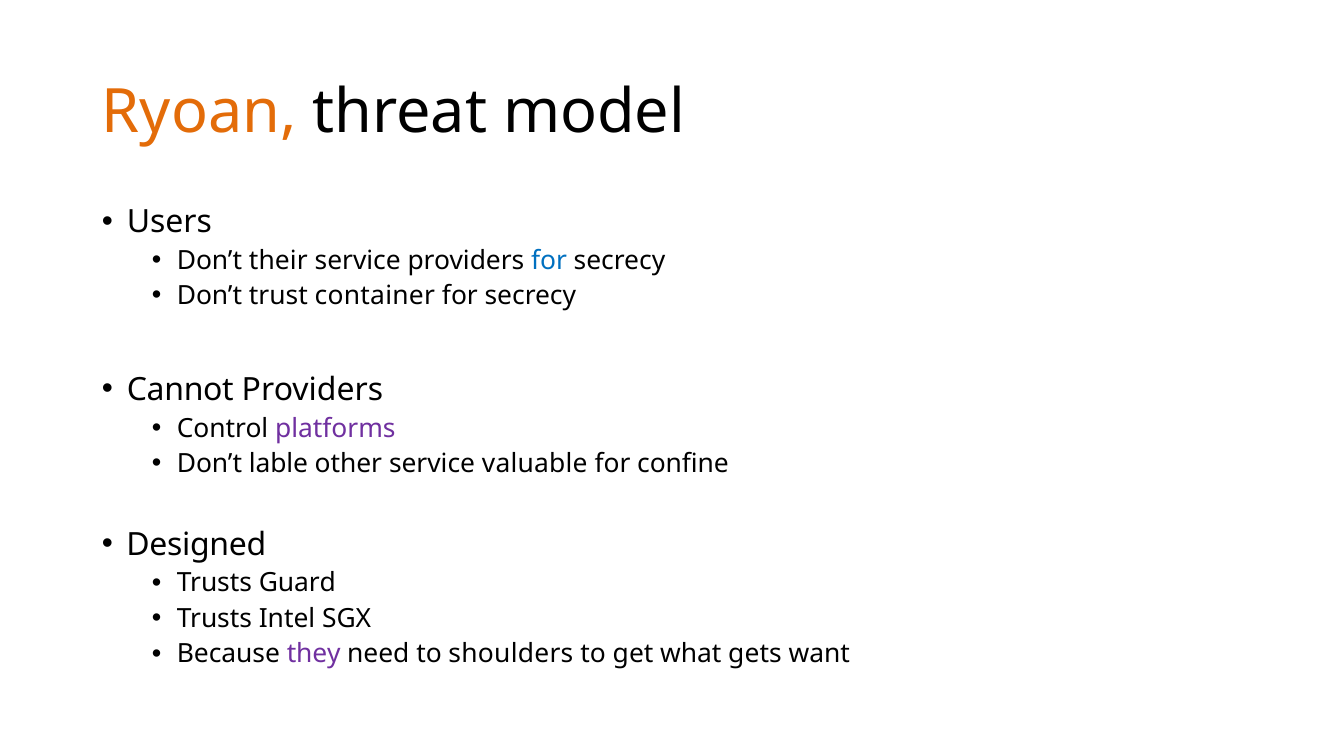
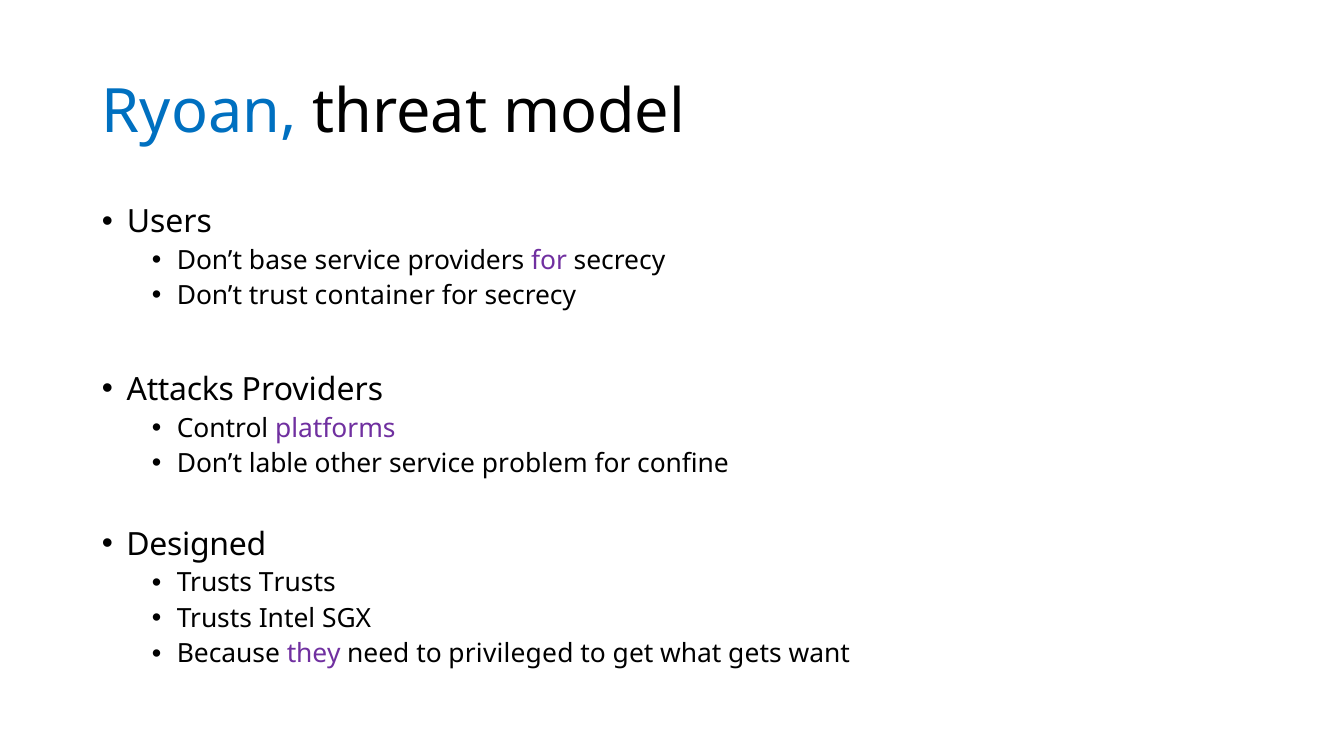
Ryoan colour: orange -> blue (199, 112)
their: their -> base (278, 260)
for colour: blue -> purple (549, 260)
Cannot: Cannot -> Attacks (180, 390)
valuable: valuable -> problem (535, 464)
Trusts Guard: Guard -> Trusts (297, 583)
shoulders: shoulders -> privileged (511, 654)
